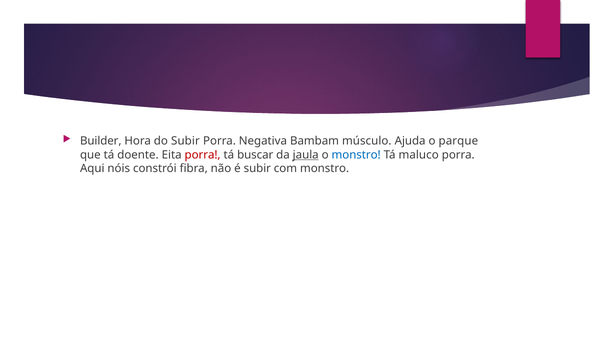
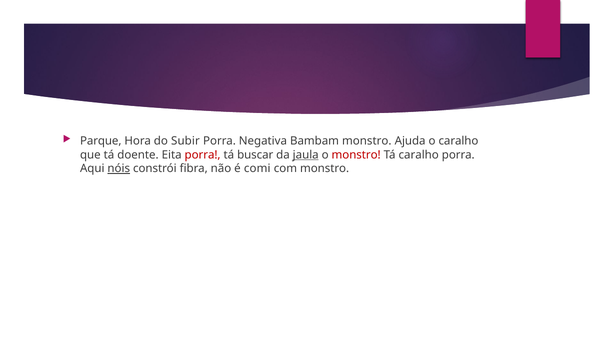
Builder: Builder -> Parque (101, 141)
Bambam músculo: músculo -> monstro (367, 141)
o parque: parque -> caralho (458, 141)
monstro colour: blue -> red (356, 155)
Tá maluco: maluco -> caralho (419, 155)
nóis underline: none -> present (119, 169)
é subir: subir -> comi (257, 169)
